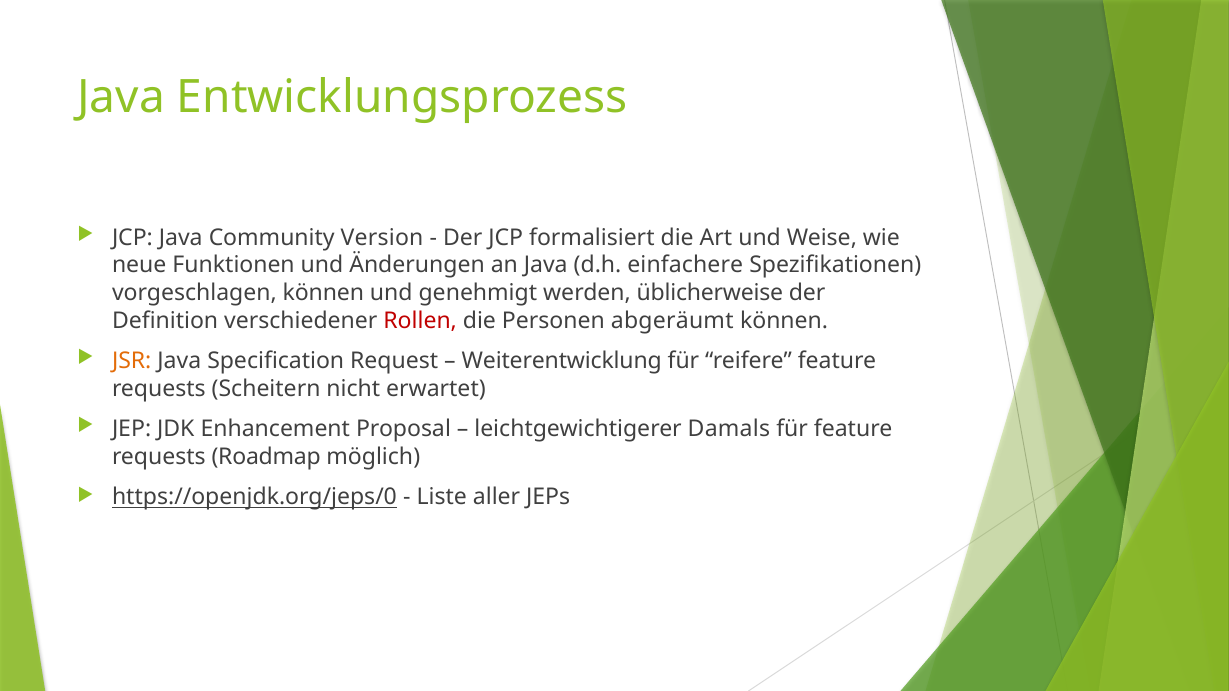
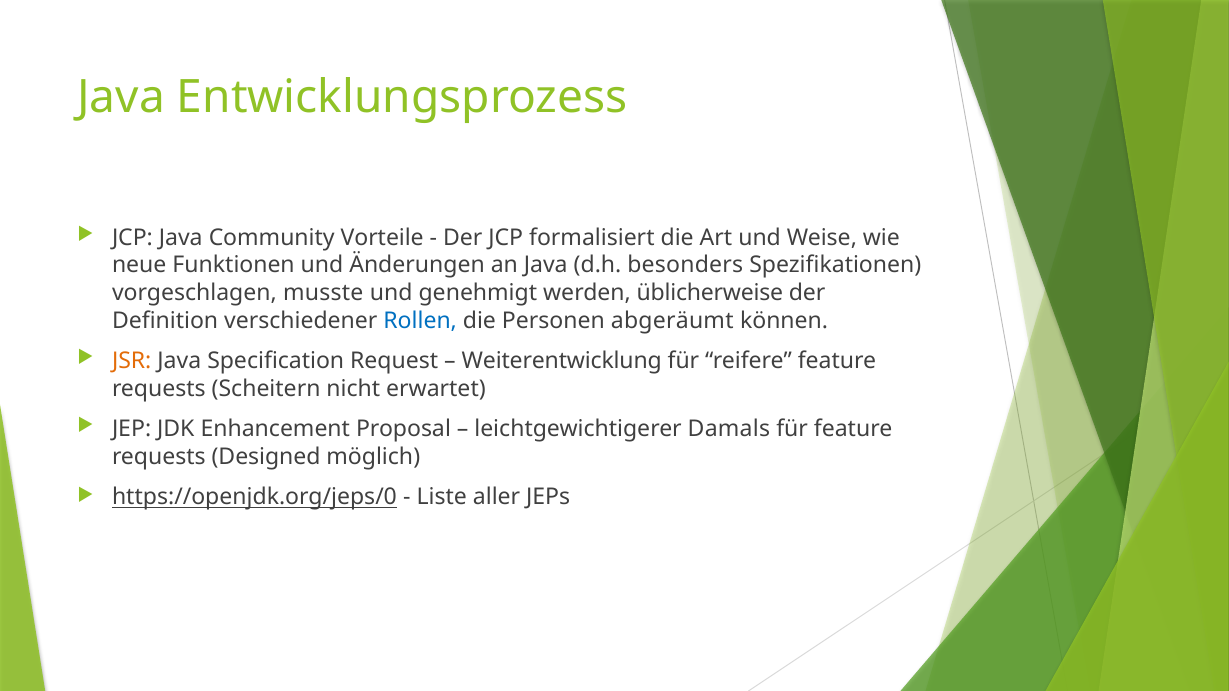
Version: Version -> Vorteile (382, 238)
einfachere: einfachere -> besonders (685, 266)
vorgeschlagen können: können -> musste (323, 293)
Rollen colour: red -> blue (420, 321)
Roadmap: Roadmap -> Designed (266, 457)
